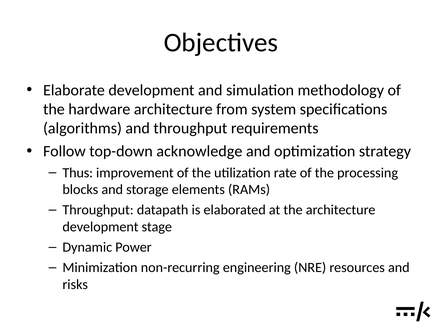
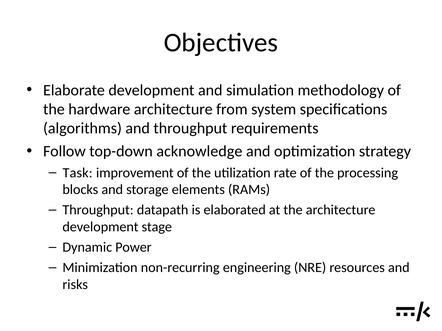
Thus: Thus -> Task (78, 173)
